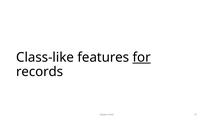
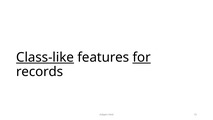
Class-like underline: none -> present (45, 57)
